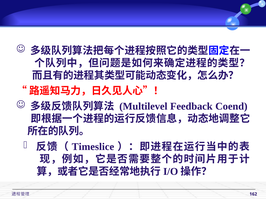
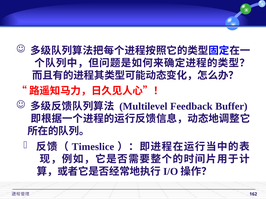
Coend: Coend -> Buffer (231, 107)
